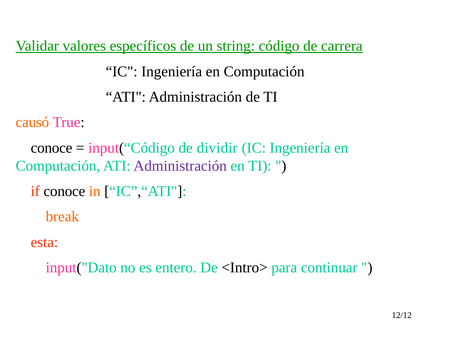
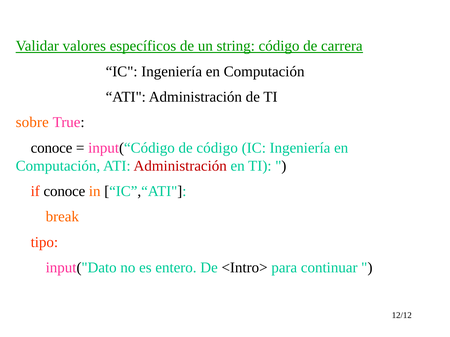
causó: causó -> sobre (32, 122)
de dividir: dividir -> código (217, 148)
Administración colour: purple -> red (180, 166)
esta: esta -> tipo (44, 242)
